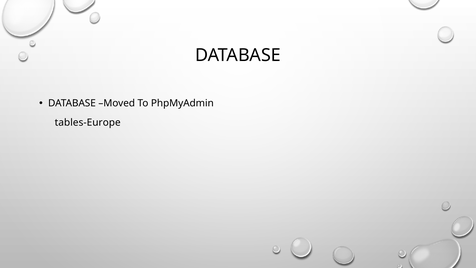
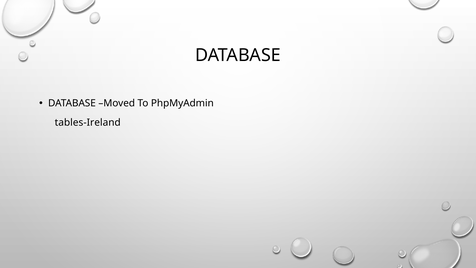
tables-Europe: tables-Europe -> tables-Ireland (88, 122)
